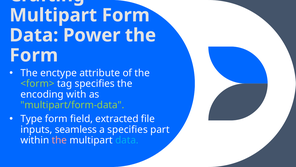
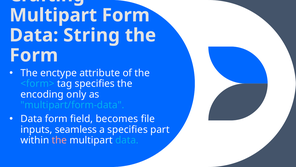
Power: Power -> String (92, 35)
<form> colour: light green -> light blue (37, 83)
with: with -> only (76, 94)
multipart/form-data colour: light green -> light blue (72, 105)
Type: Type -> Data (31, 119)
extracted: extracted -> becomes (117, 119)
